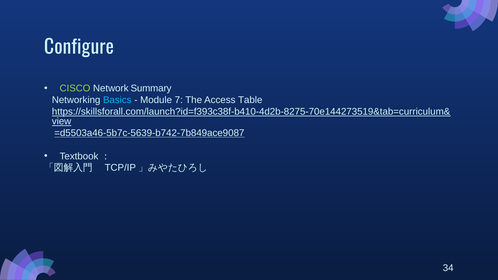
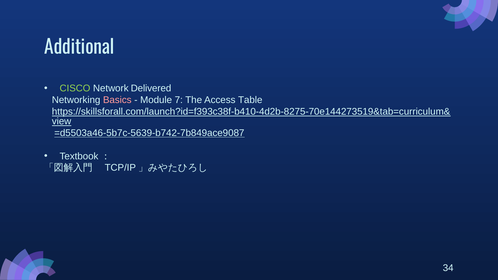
Configure: Configure -> Additional (79, 47)
Summary: Summary -> Delivered (151, 88)
Basics colour: light blue -> pink (117, 100)
